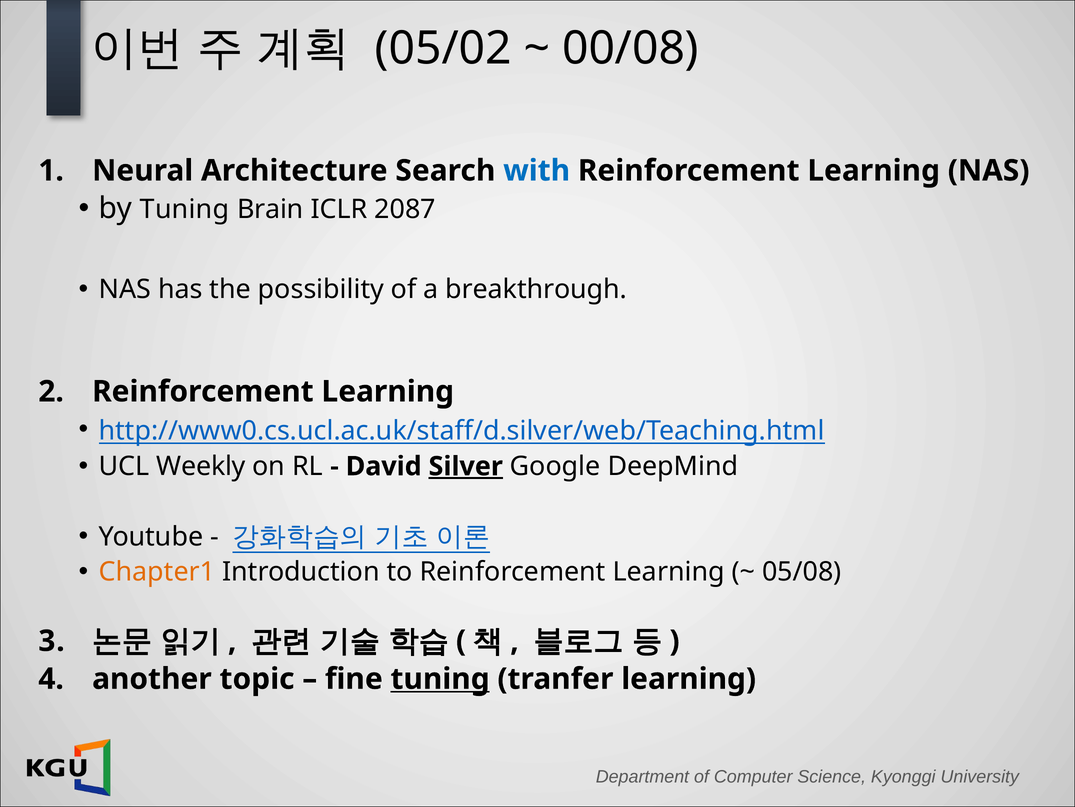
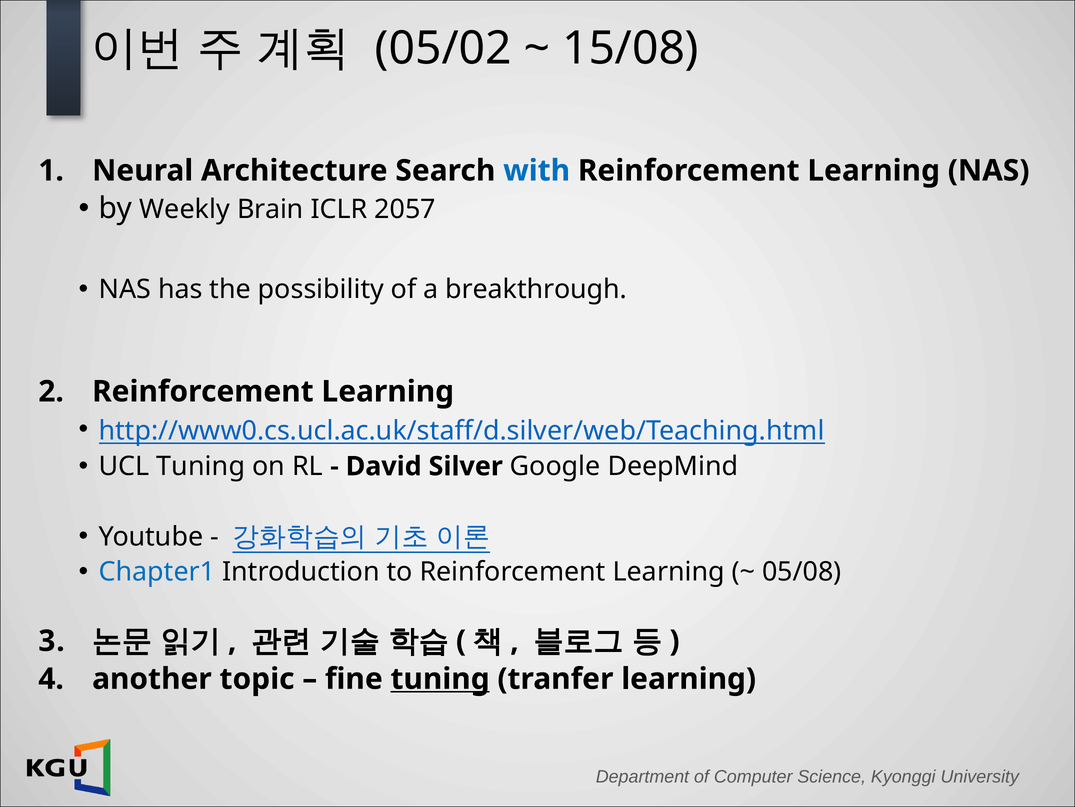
00/08: 00/08 -> 15/08 (630, 48)
by Tuning: Tuning -> Weekly (185, 209)
2087: 2087 -> 2057 (405, 209)
UCL Weekly: Weekly -> Tuning (201, 466)
Silver underline: present -> none (466, 466)
Chapter1 colour: orange -> blue (157, 571)
